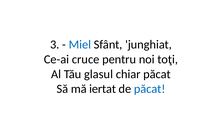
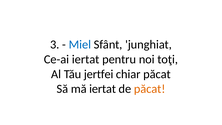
Ce-ai cruce: cruce -> iertat (86, 59)
glasul: glasul -> jertfei (99, 74)
păcat colour: blue -> orange (150, 89)
